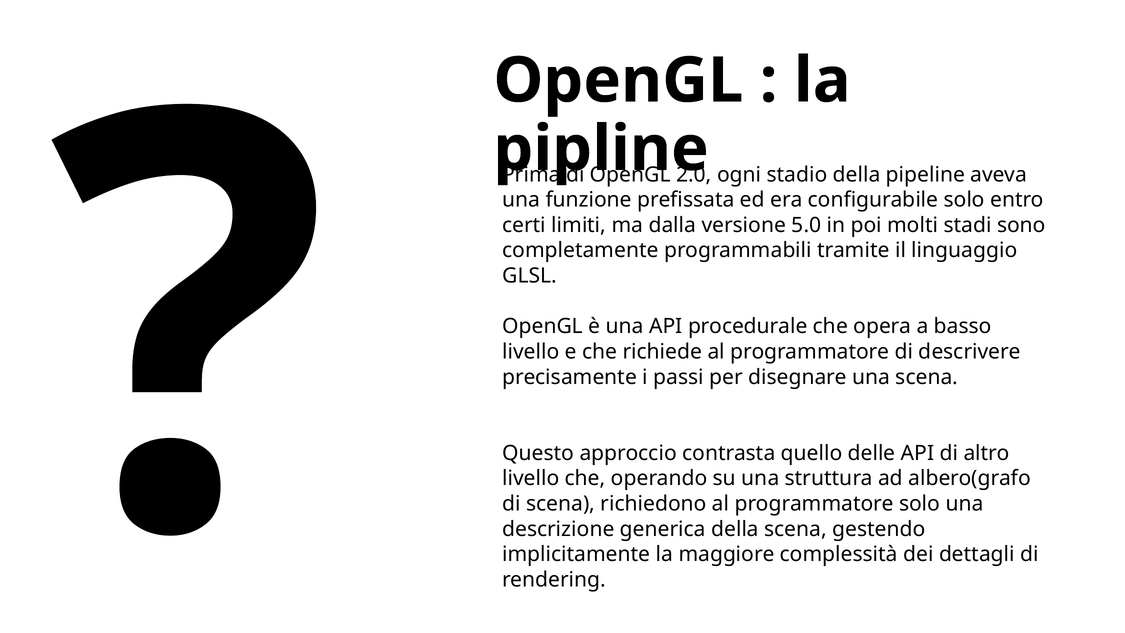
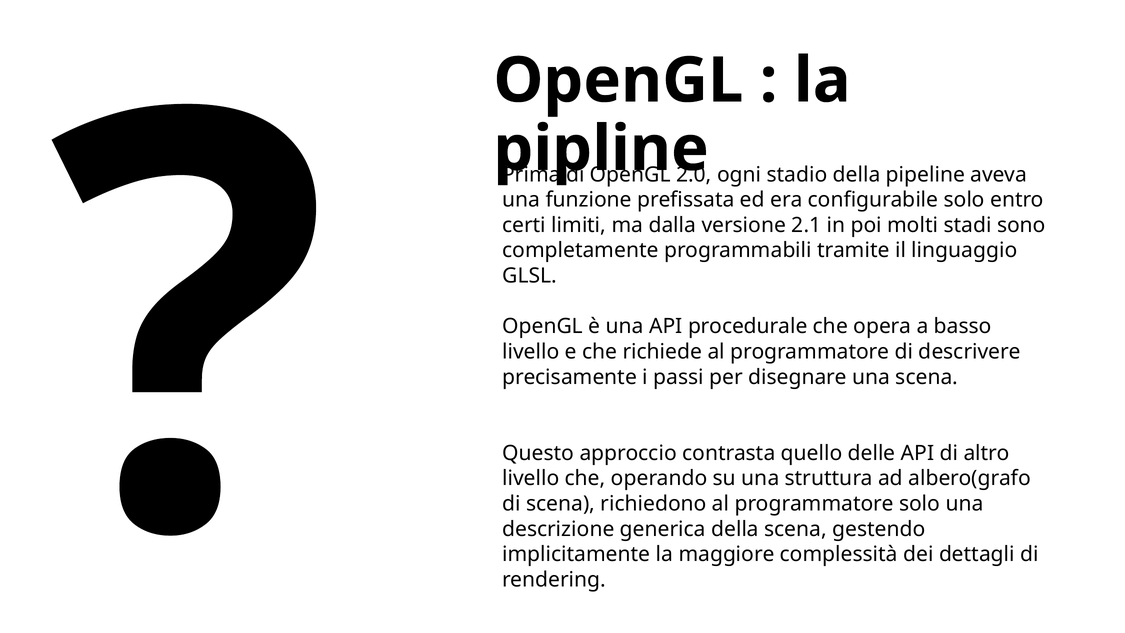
5.0: 5.0 -> 2.1 (806, 225)
